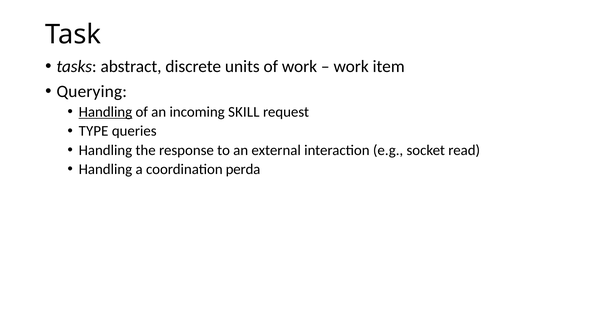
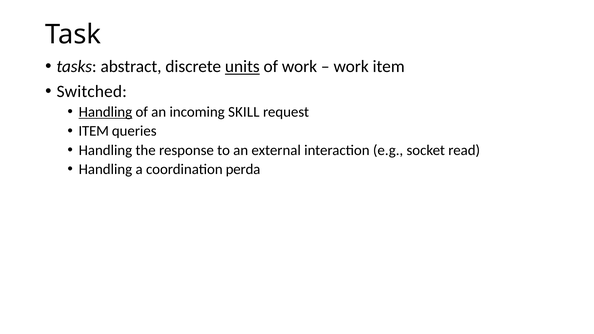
units underline: none -> present (242, 67)
Querying: Querying -> Switched (92, 92)
TYPE: TYPE -> ITEM (94, 131)
